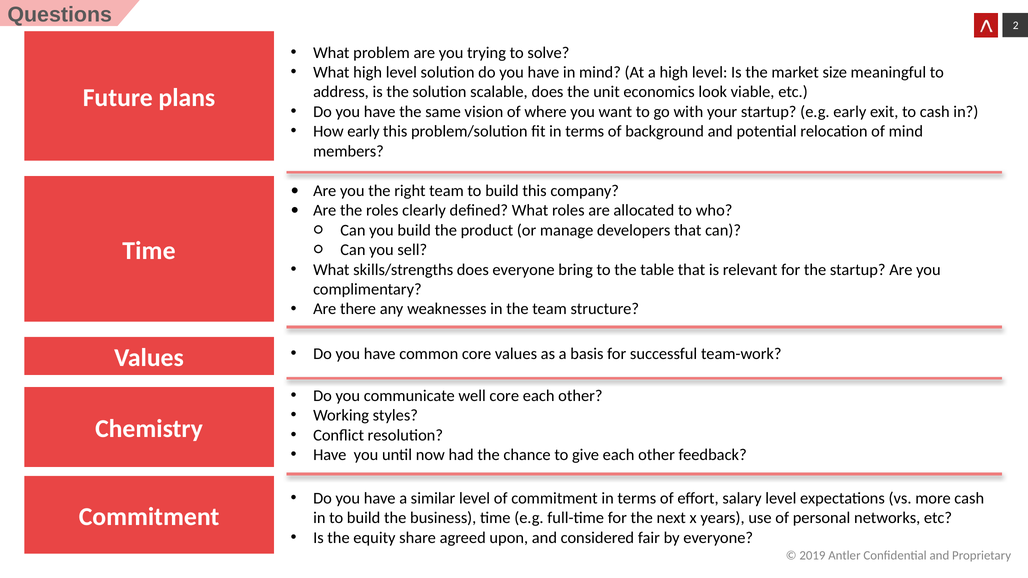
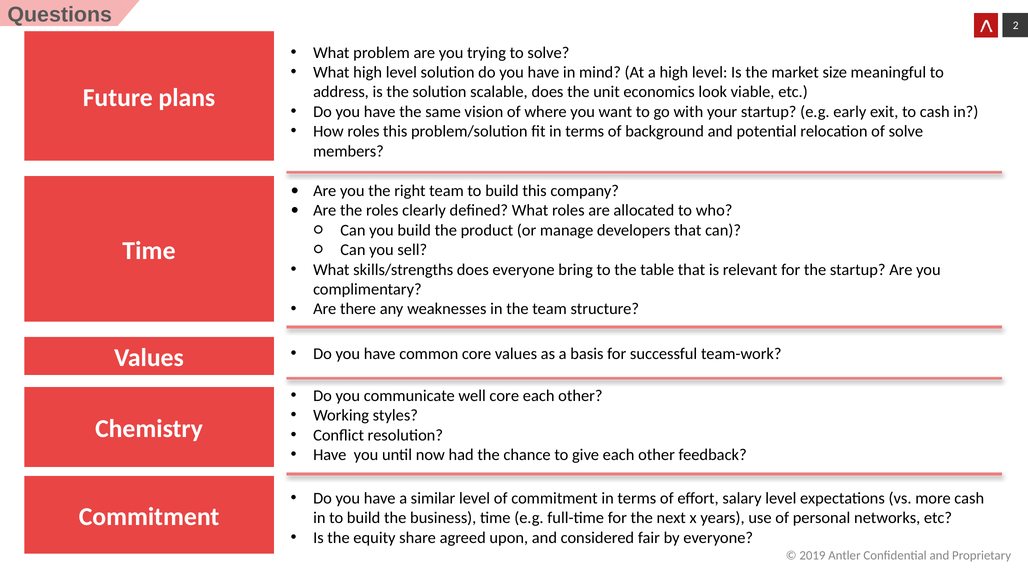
How early: early -> roles (363, 132)
of mind: mind -> solve (906, 132)
